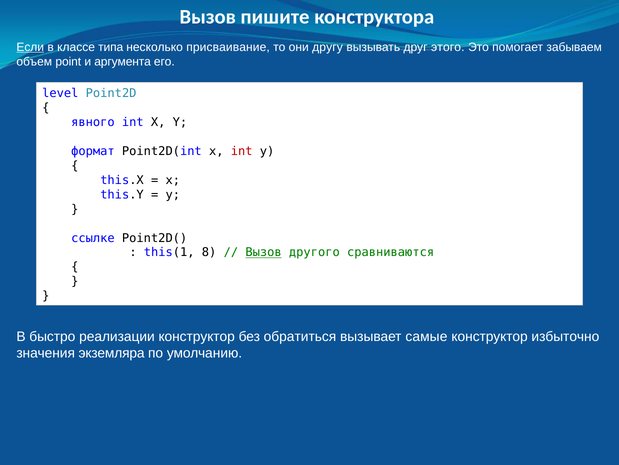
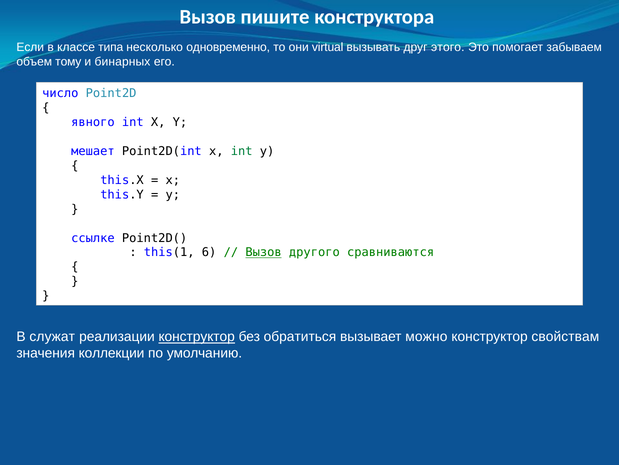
Если underline: present -> none (30, 47)
присваивание: присваивание -> одновременно (228, 47)
другу: другу -> virtual (328, 47)
point: point -> тому (68, 61)
аргумента: аргумента -> бинарных (122, 61)
level: level -> число (60, 93)
формат: формат -> мешает (93, 151)
int colour: red -> green (242, 151)
8: 8 -> 6 (209, 252)
быстро: быстро -> служат (52, 336)
конструктор underline: none -> present (197, 336)
самые: самые -> можно (426, 336)
избыточно: избыточно -> свойствам (565, 336)
экземляра: экземляра -> коллекции (112, 353)
